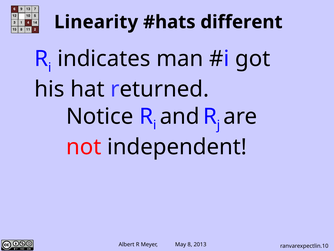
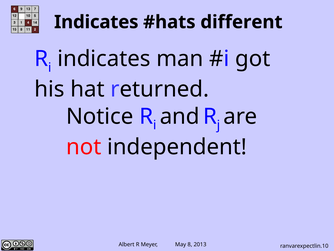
Linearity: Linearity -> Indicates (96, 22)
